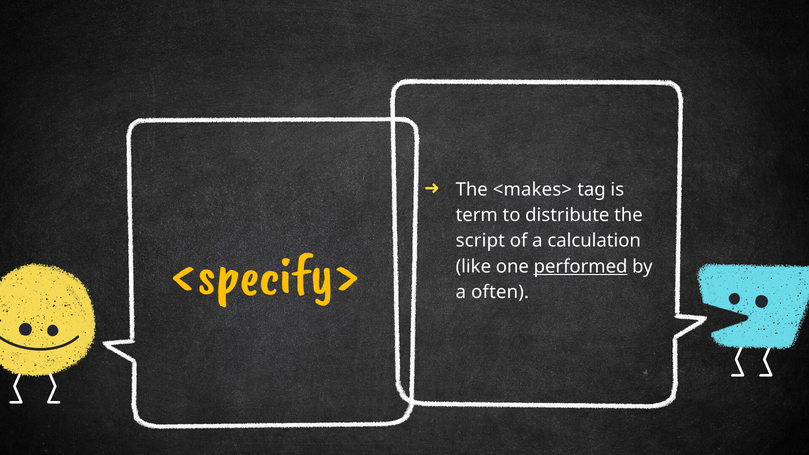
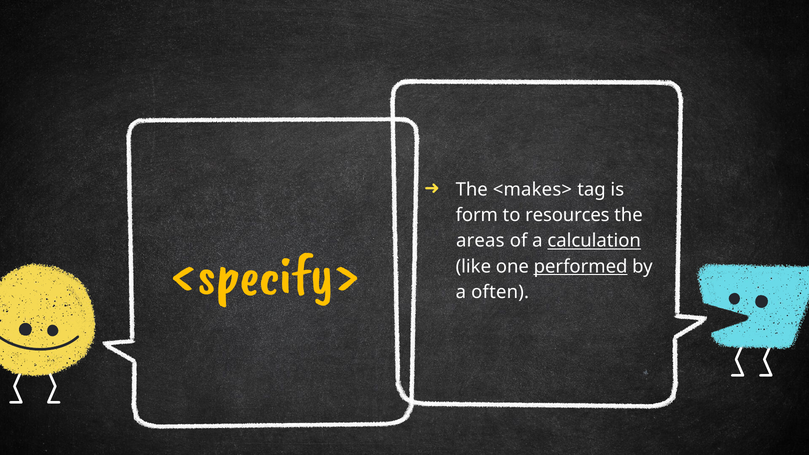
term: term -> form (477, 215)
distribute: distribute -> resources (567, 215)
script: script -> areas (480, 241)
calculation underline: none -> present (594, 241)
